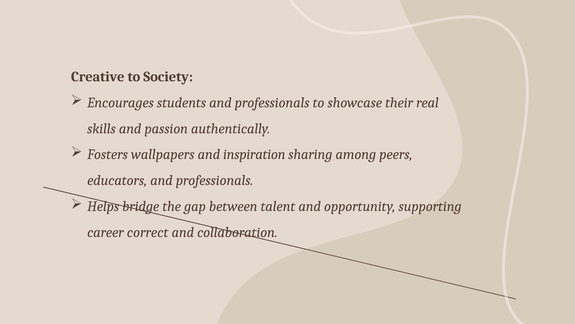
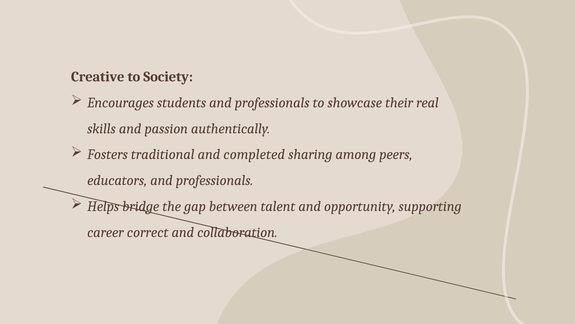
wallpapers: wallpapers -> traditional (163, 154)
inspiration: inspiration -> completed (254, 154)
